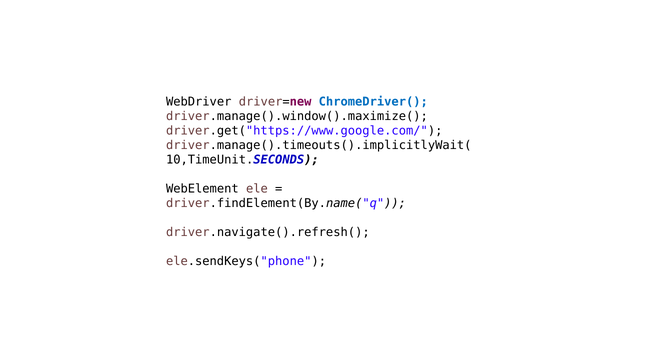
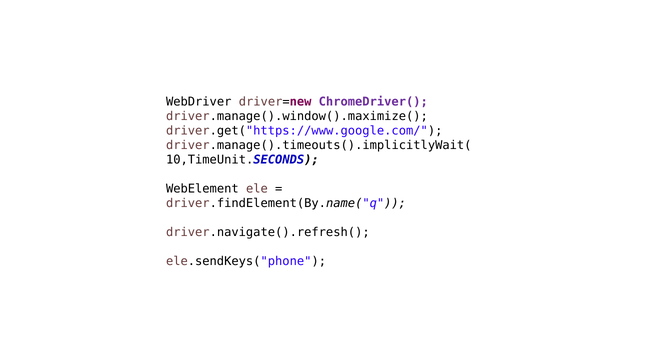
ChromeDriver( colour: blue -> purple (373, 101)
